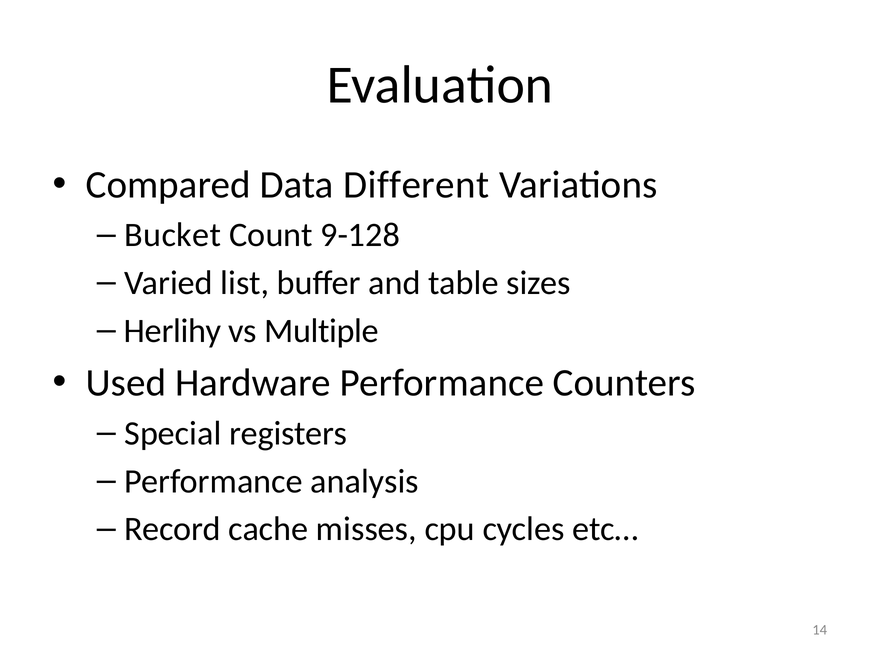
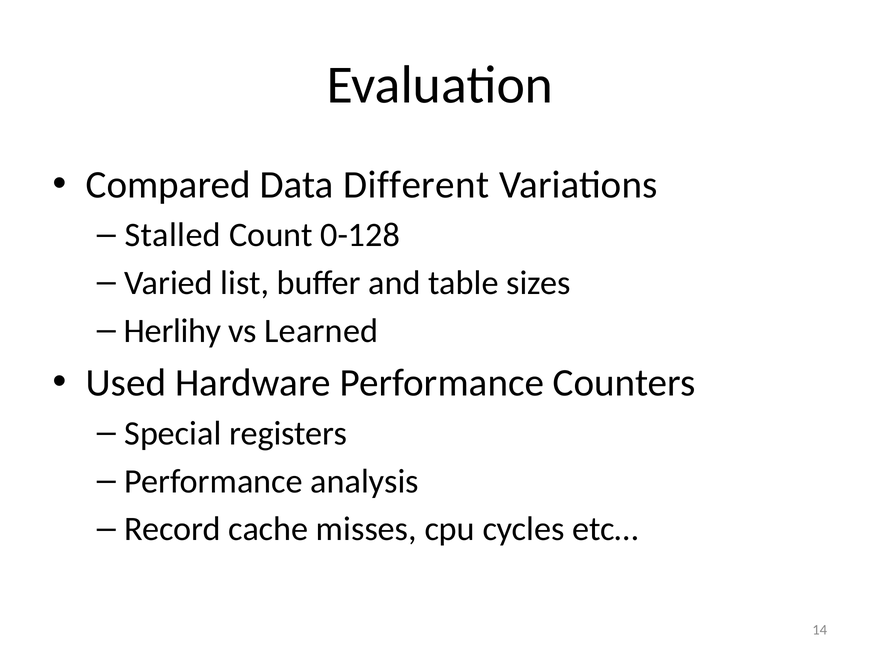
Bucket: Bucket -> Stalled (173, 235)
9-128: 9-128 -> 0-128 (360, 235)
Multiple: Multiple -> Learned (321, 331)
